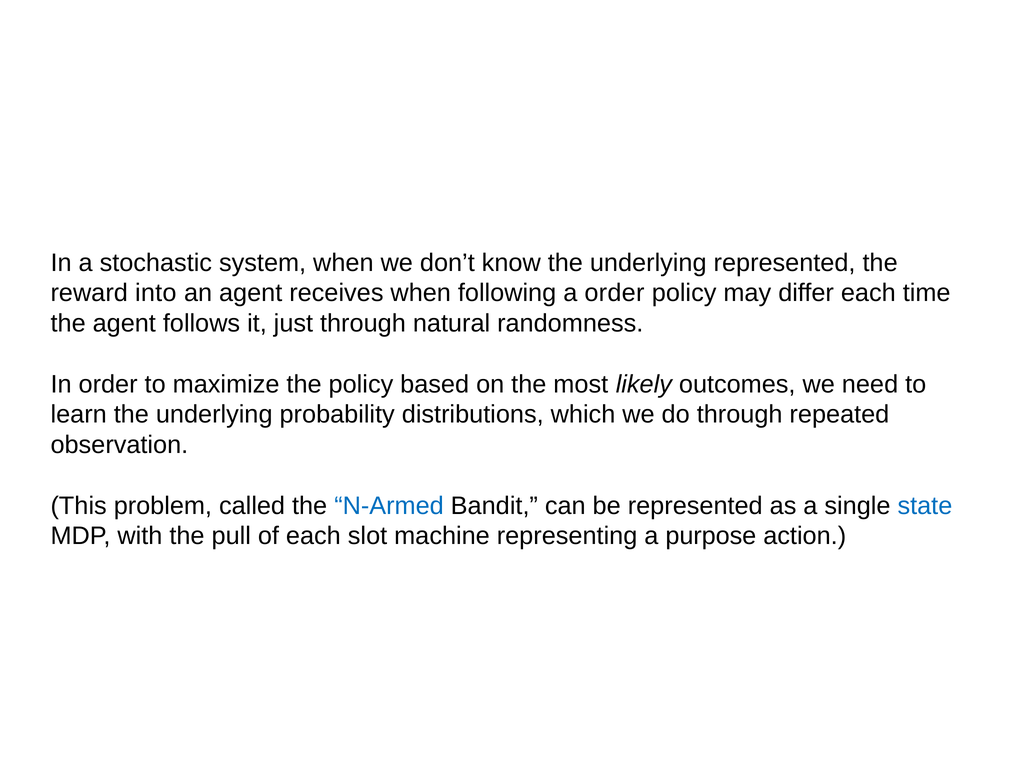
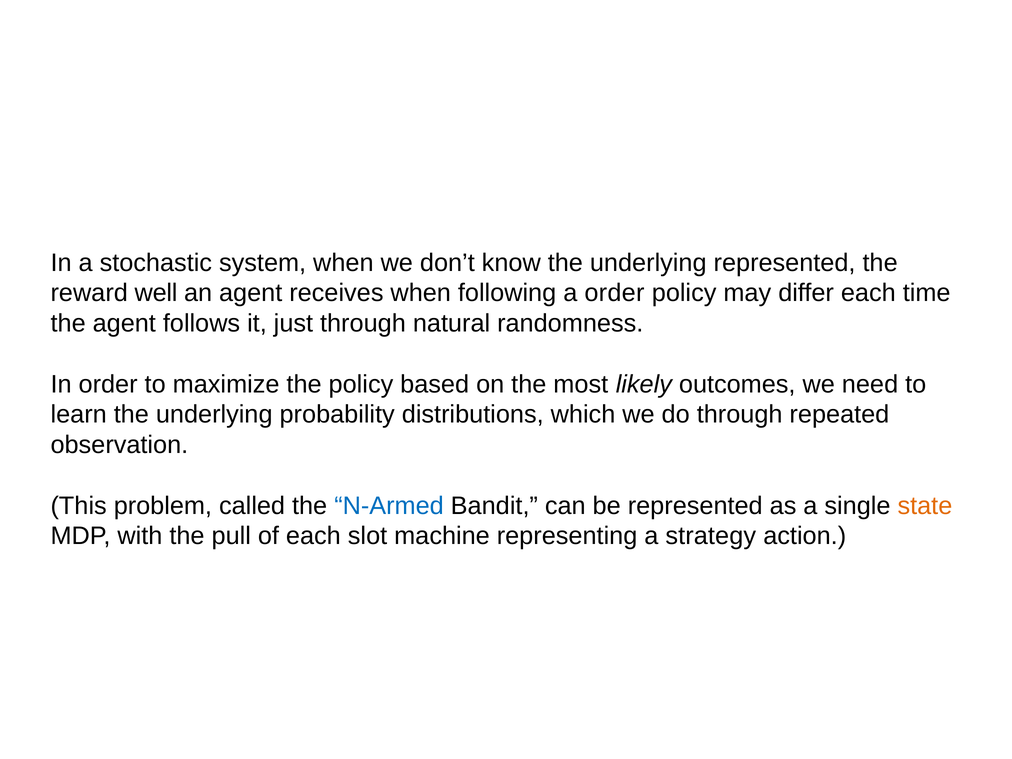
into: into -> well (156, 293)
state colour: blue -> orange (925, 506)
purpose: purpose -> strategy (711, 536)
